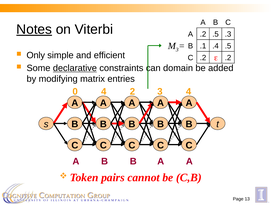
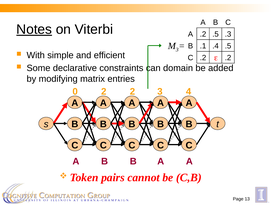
Only: Only -> With (36, 55)
declarative underline: present -> none (75, 68)
0 4: 4 -> 2 (104, 91)
